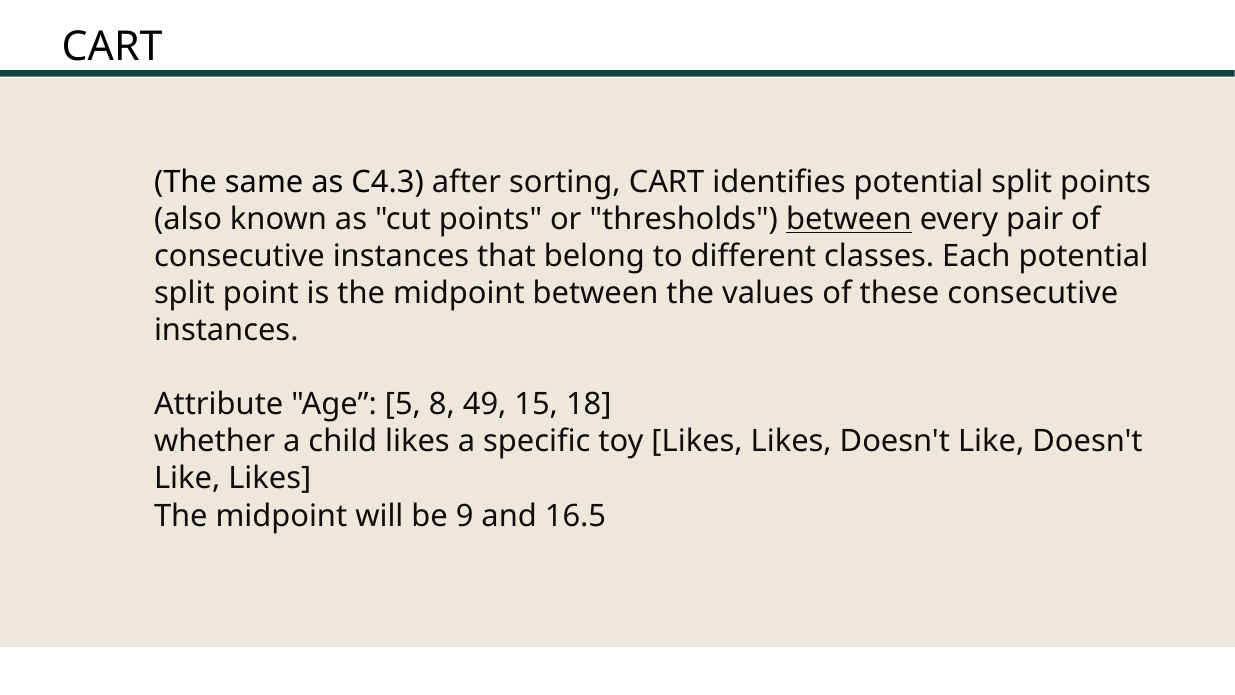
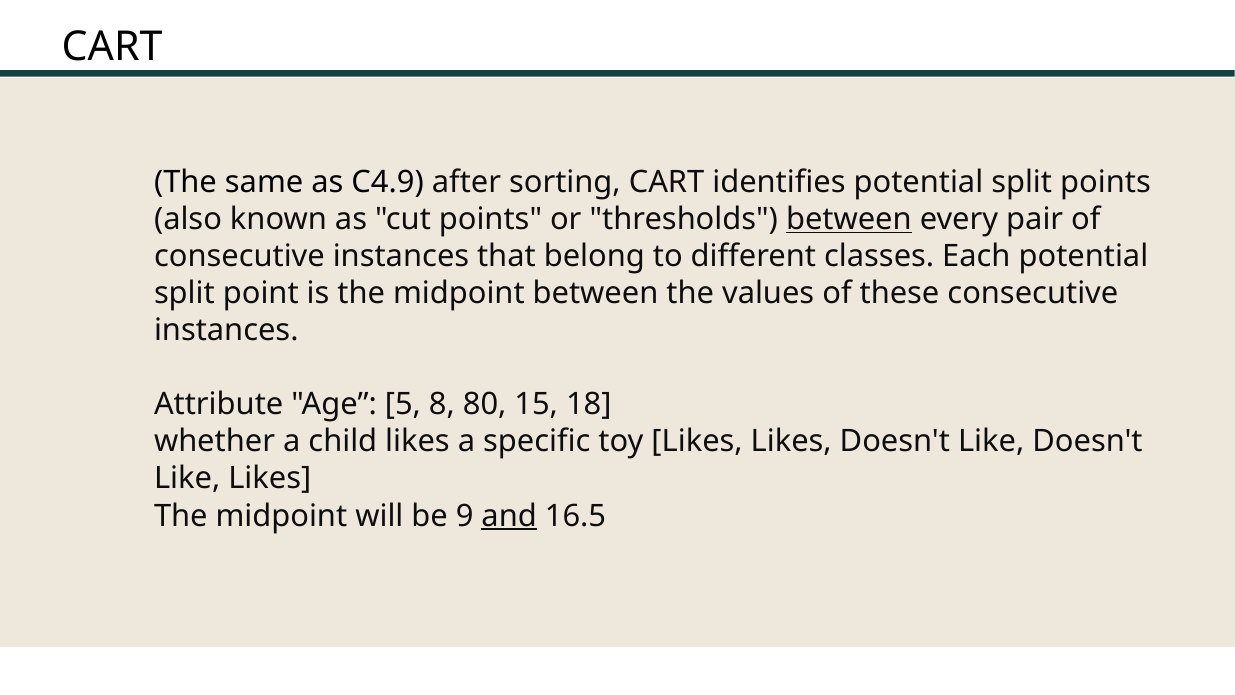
C4.3: C4.3 -> C4.9 (388, 182)
49: 49 -> 80 (485, 404)
and underline: none -> present (509, 516)
